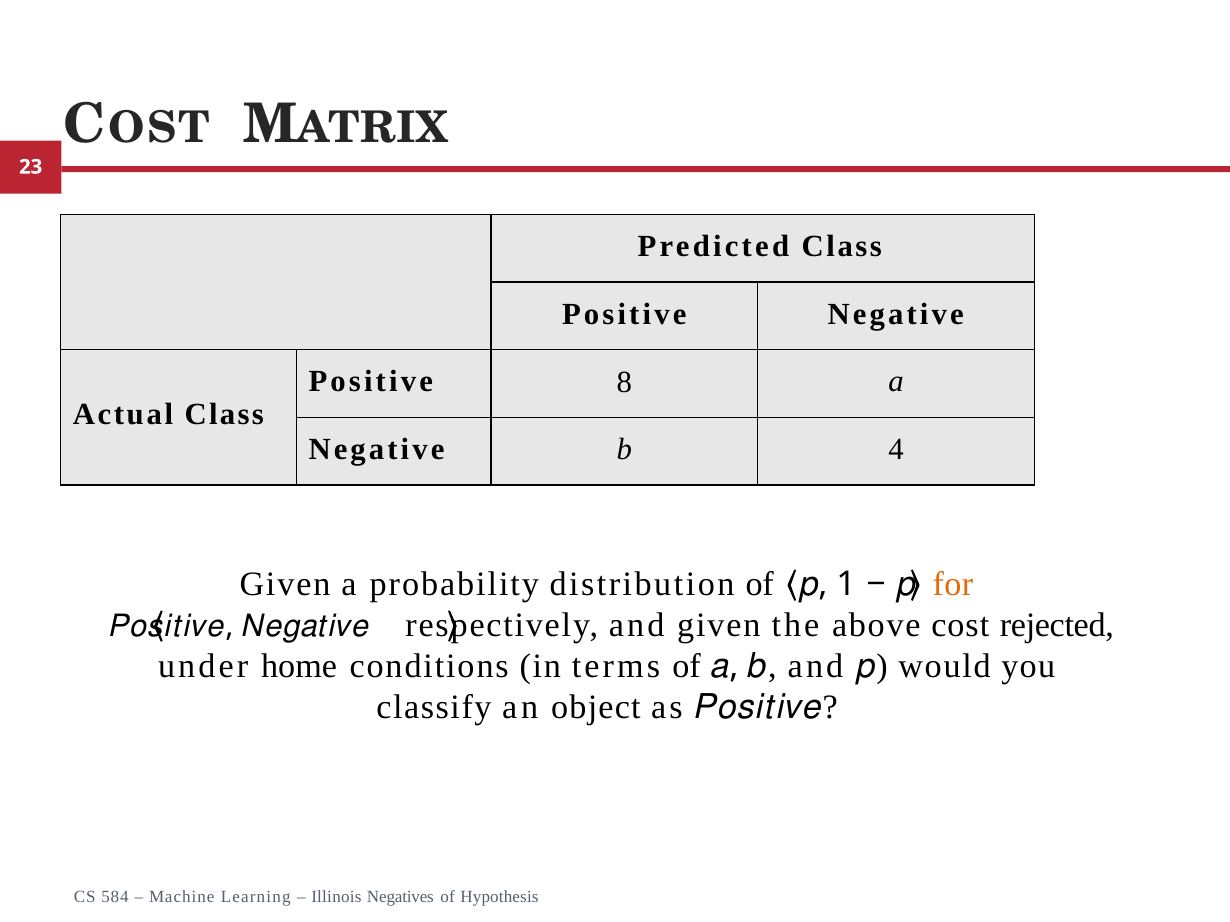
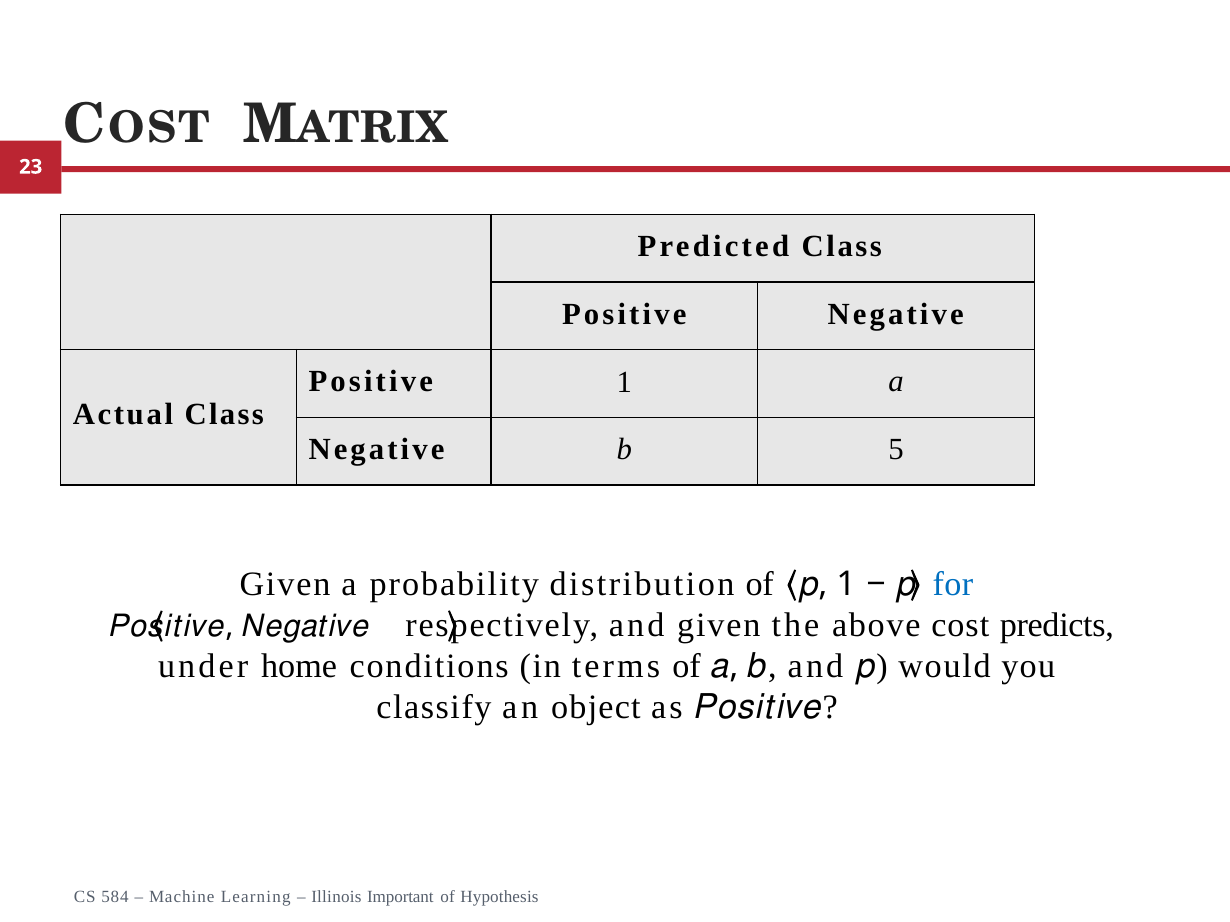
Positive 8: 8 -> 1 (624, 382)
4: 4 -> 5 (896, 450)
for colour: orange -> blue (953, 584)
rejected: rejected -> predicts (1057, 625)
Negatives: Negatives -> Important (400, 898)
